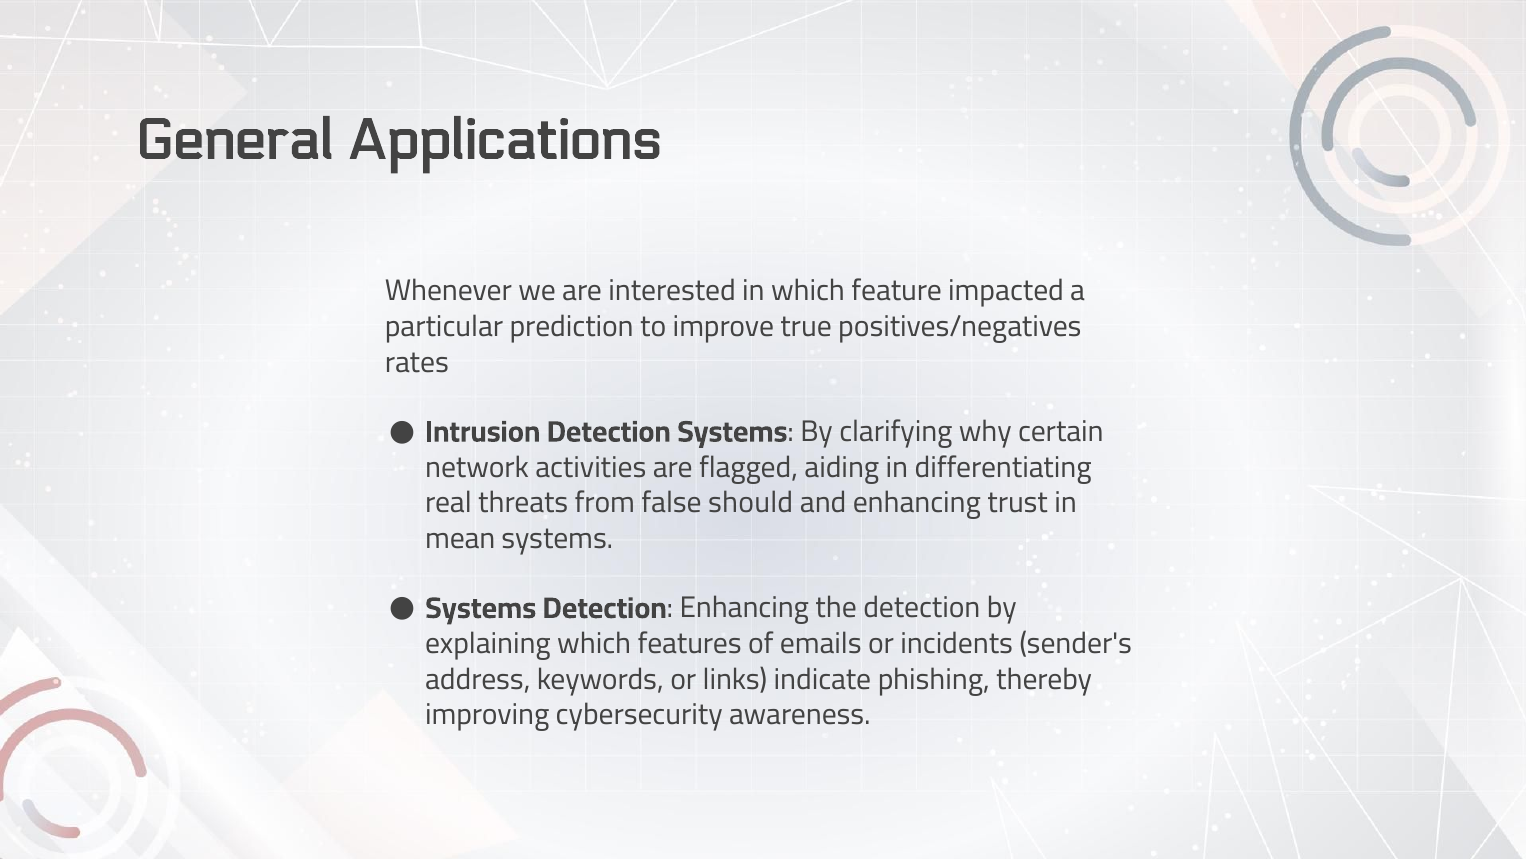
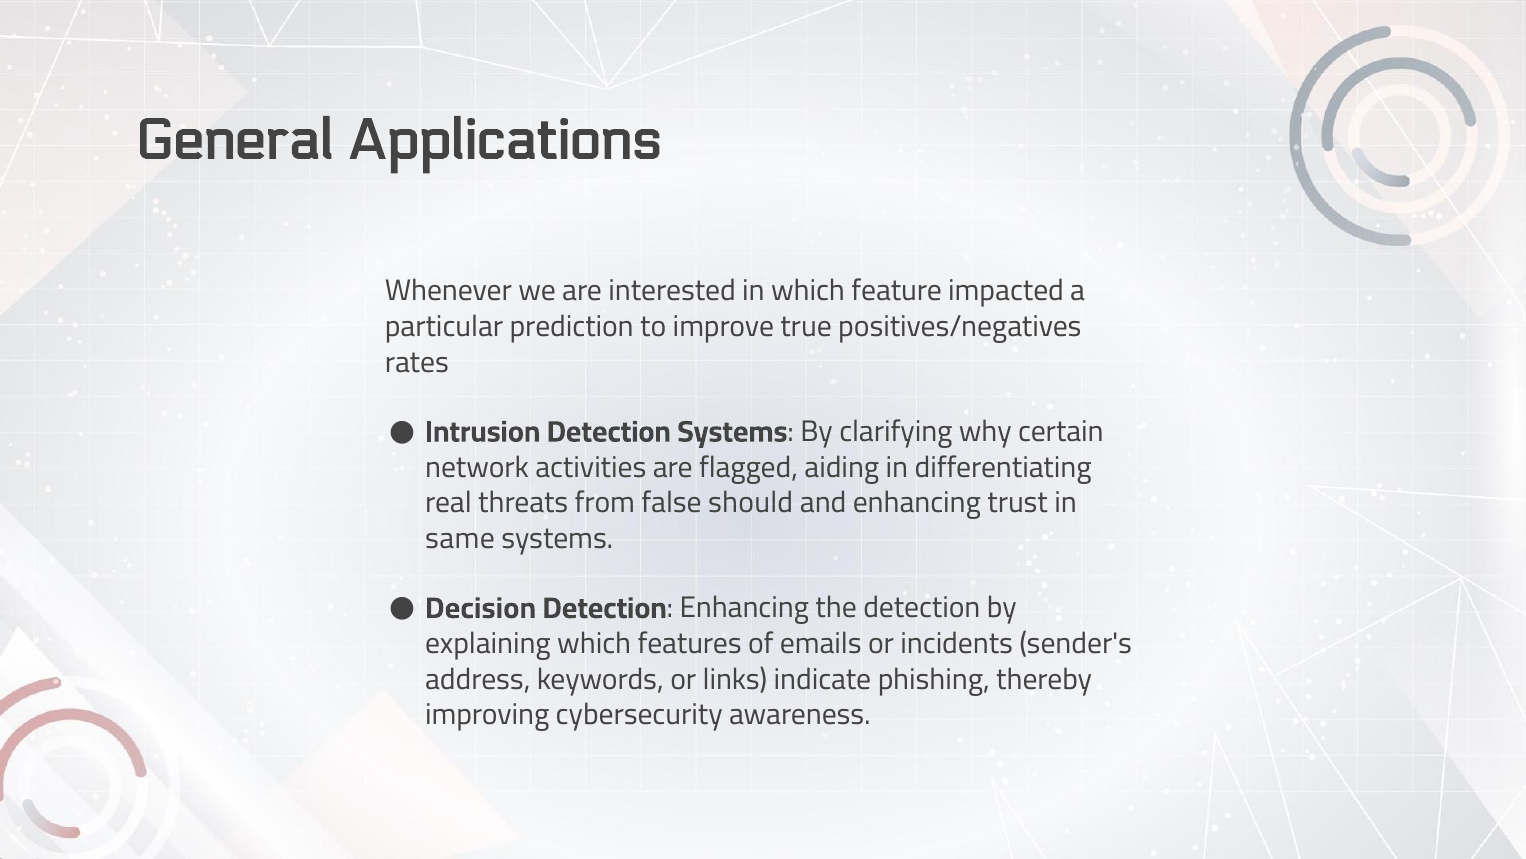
mean: mean -> same (460, 538)
Systems: Systems -> Decision (481, 608)
